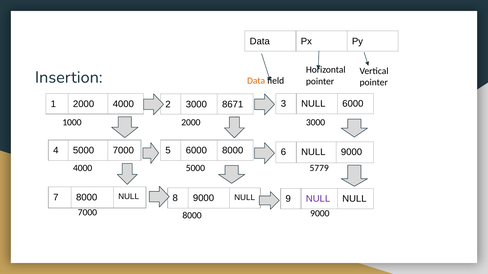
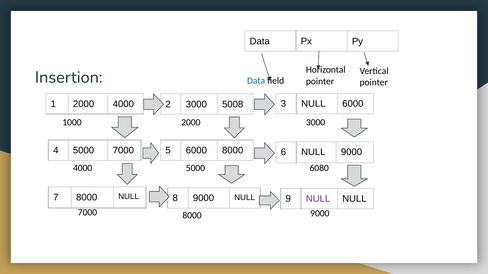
Data colour: orange -> blue (256, 81)
8671: 8671 -> 5008 (233, 104)
5779: 5779 -> 6080 (319, 168)
